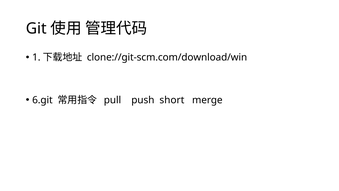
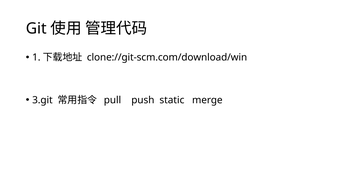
6.git: 6.git -> 3.git (42, 100)
short: short -> static (172, 100)
